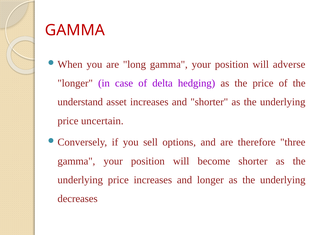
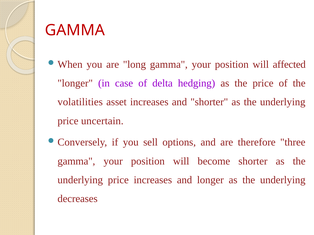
adverse: adverse -> affected (289, 65)
understand: understand -> volatilities (80, 102)
